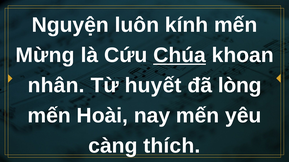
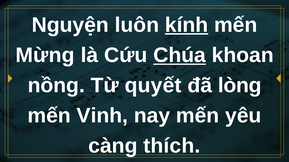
kính underline: none -> present (187, 25)
nhân: nhân -> nồng (56, 86)
huyết: huyết -> quyết (153, 86)
Hoài: Hoài -> Vinh (102, 116)
